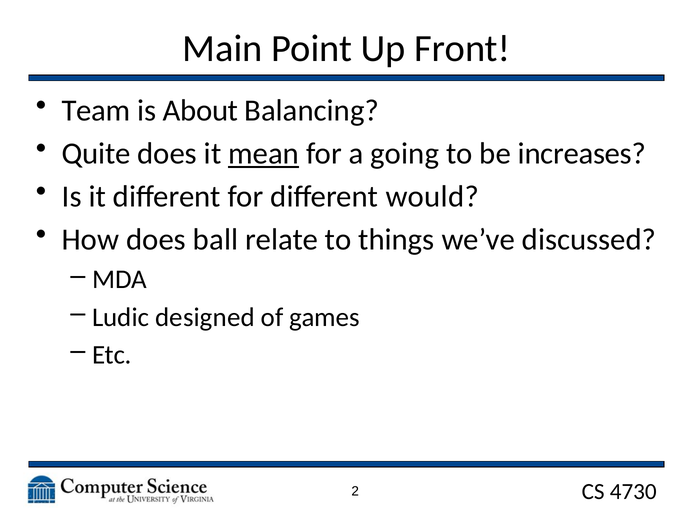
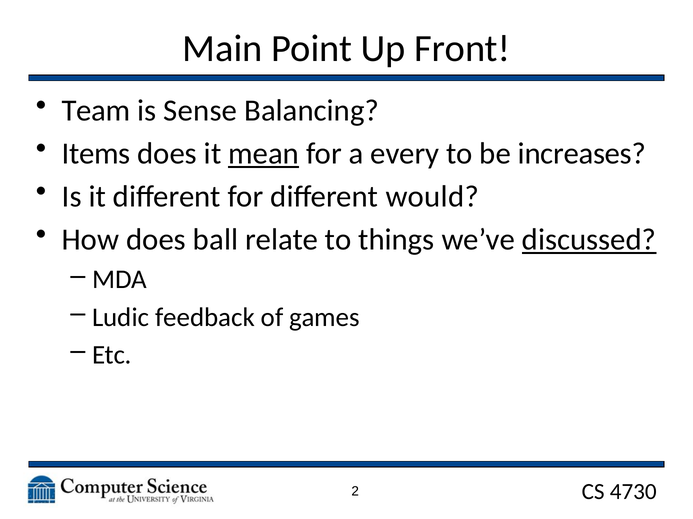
About: About -> Sense (200, 111)
Quite: Quite -> Items (96, 154)
going: going -> every (405, 154)
discussed underline: none -> present (589, 240)
designed: designed -> feedback (205, 318)
